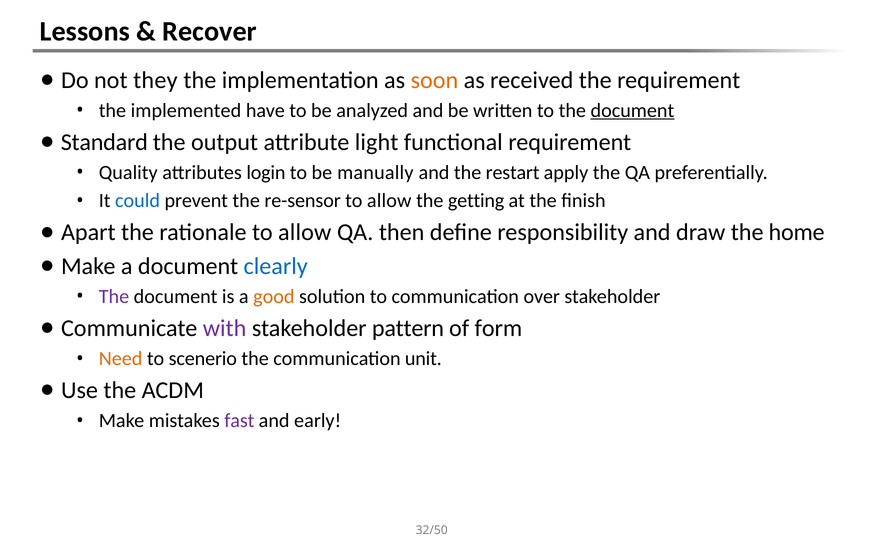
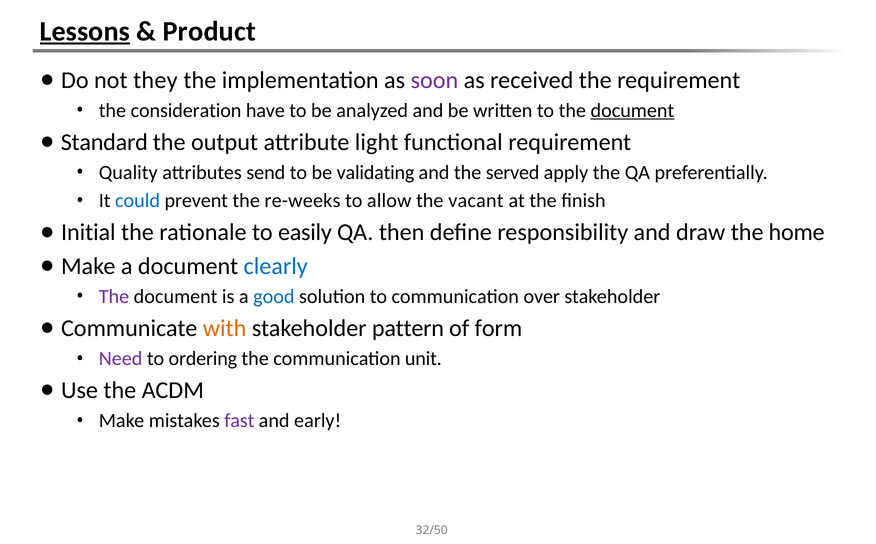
Lessons underline: none -> present (85, 31)
Recover: Recover -> Product (209, 31)
soon colour: orange -> purple (434, 80)
implemented: implemented -> consideration (186, 110)
login: login -> send (266, 172)
manually: manually -> validating (376, 172)
restart: restart -> served (513, 172)
re-sensor: re-sensor -> re-weeks (302, 201)
getting: getting -> vacant (476, 201)
Apart: Apart -> Initial (88, 232)
rationale to allow: allow -> easily (305, 232)
good colour: orange -> blue (274, 296)
with colour: purple -> orange (225, 328)
Need colour: orange -> purple (121, 358)
scenerio: scenerio -> ordering (203, 358)
